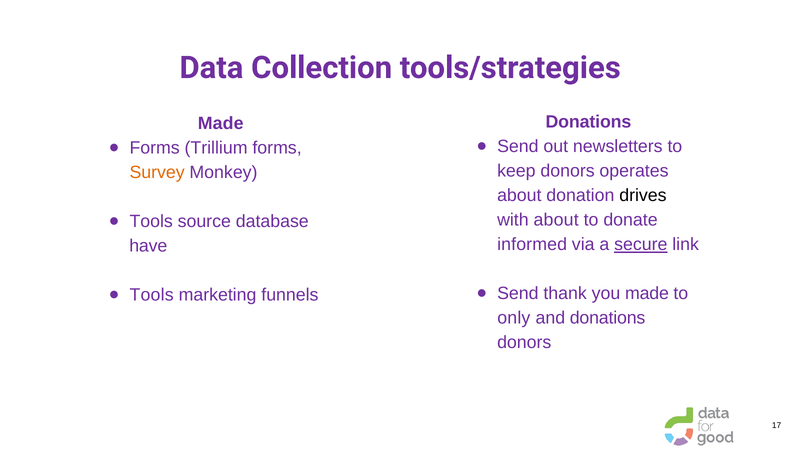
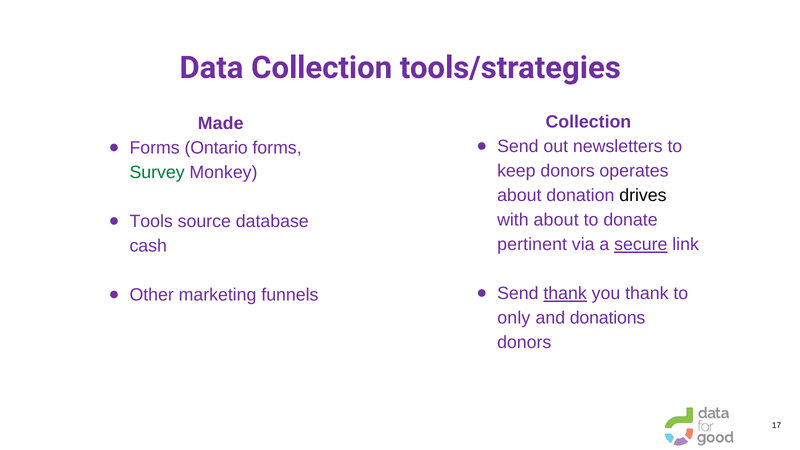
Donations: Donations -> Collection (588, 122)
Trillium: Trillium -> Ontario (216, 148)
Survey colour: orange -> green (157, 172)
informed: informed -> pertinent (532, 245)
have: have -> cash (148, 246)
thank underline: none -> present (565, 294)
you made: made -> thank (647, 294)
Tools: Tools -> Other (152, 295)
